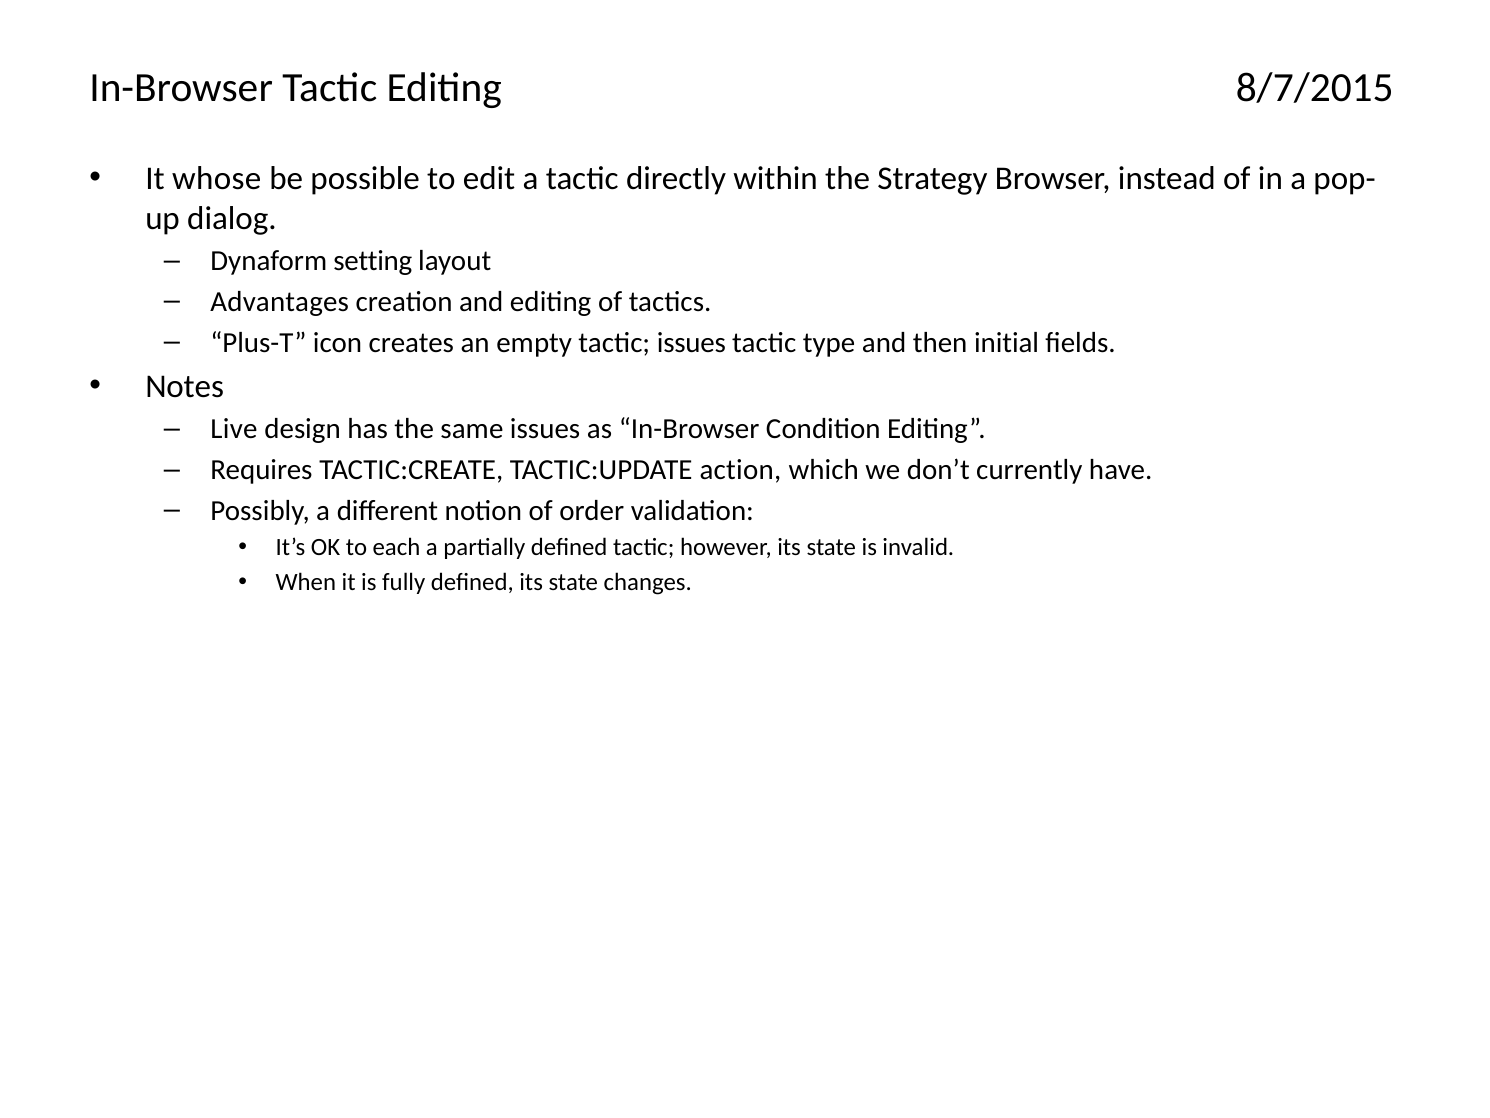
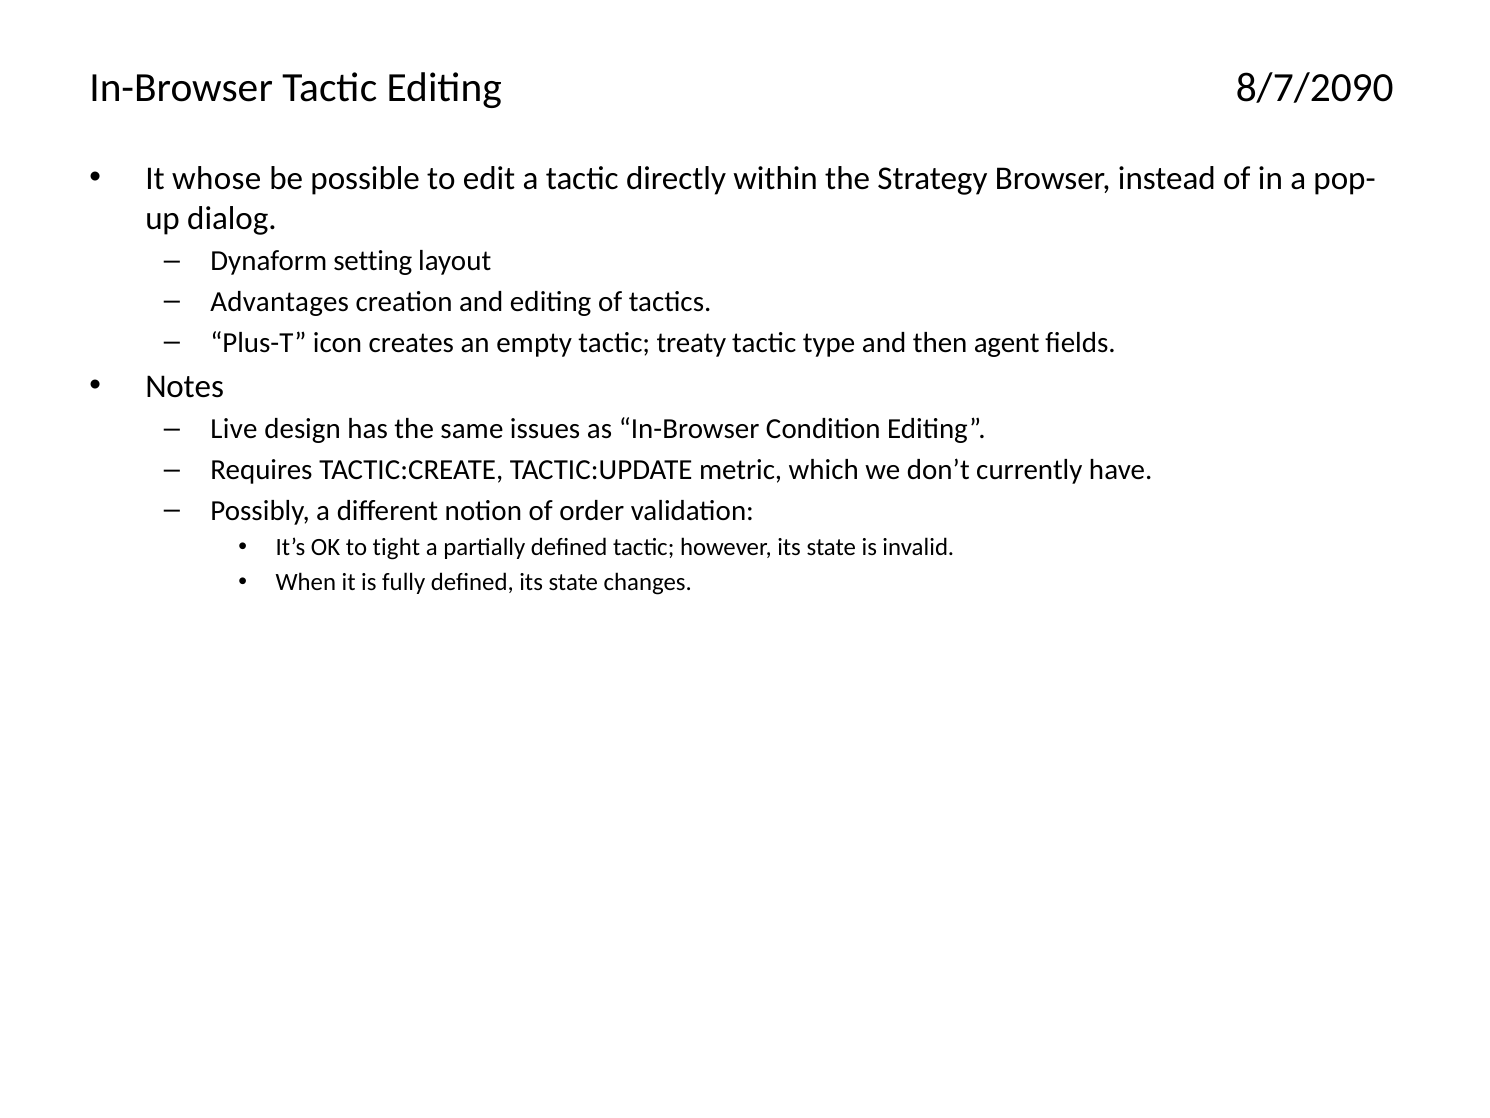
8/7/2015: 8/7/2015 -> 8/7/2090 (1315, 87)
tactic issues: issues -> treaty (691, 342)
initial: initial -> agent (1007, 342)
action: action -> metric (741, 470)
each: each -> tight (396, 547)
